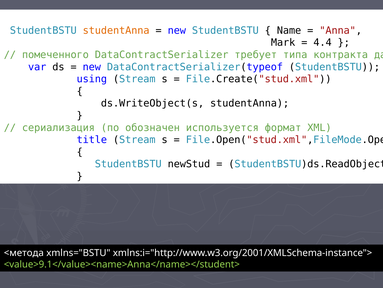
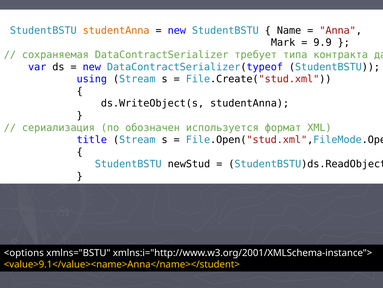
4.4: 4.4 -> 9.9 (323, 42)
помеченного: помеченного -> сохраняемая (55, 55)
<метода: <метода -> <options (24, 252)
<value>9.1</value><name>Anna</name></student> colour: light green -> yellow (122, 264)
